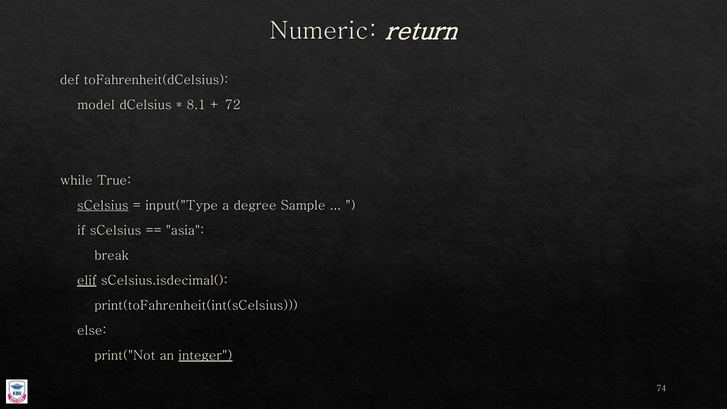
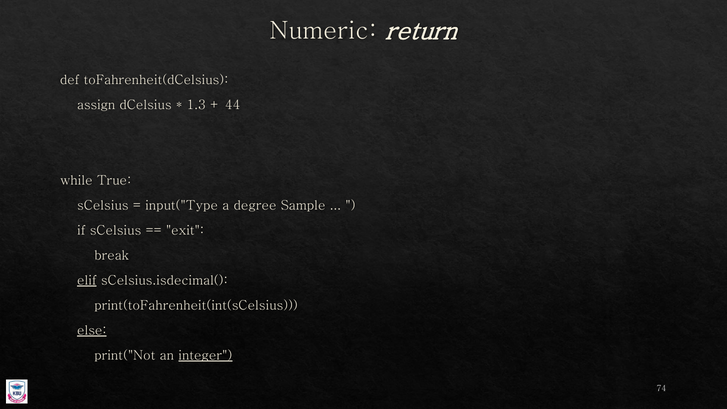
model: model -> assign (96, 105)
8.1: 8.1 -> 1.3 (196, 105)
72: 72 -> 44 (233, 105)
sCelsius underline: present -> none (103, 205)
asia: asia -> exit (185, 230)
else underline: none -> present (92, 330)
